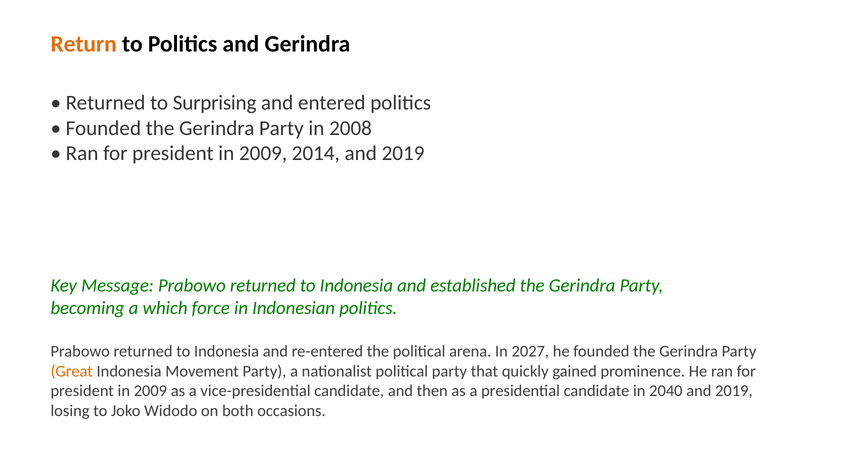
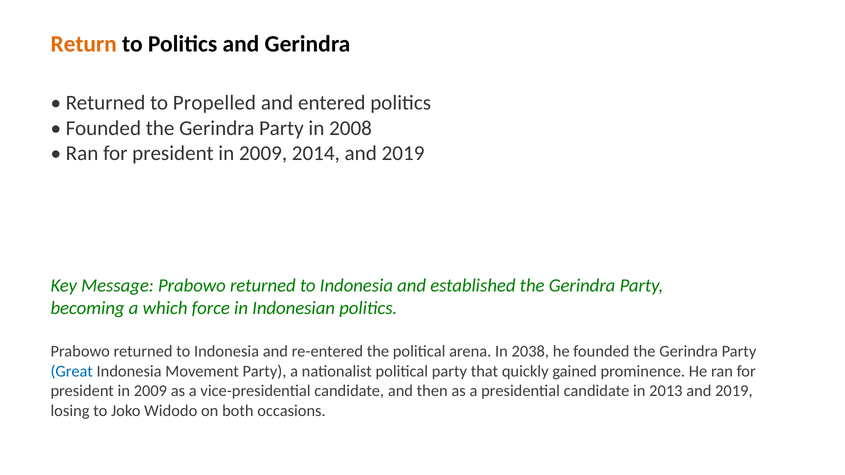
Surprising: Surprising -> Propelled (214, 103)
2027: 2027 -> 2038 (530, 352)
Great colour: orange -> blue (72, 372)
2040: 2040 -> 2013 (666, 391)
